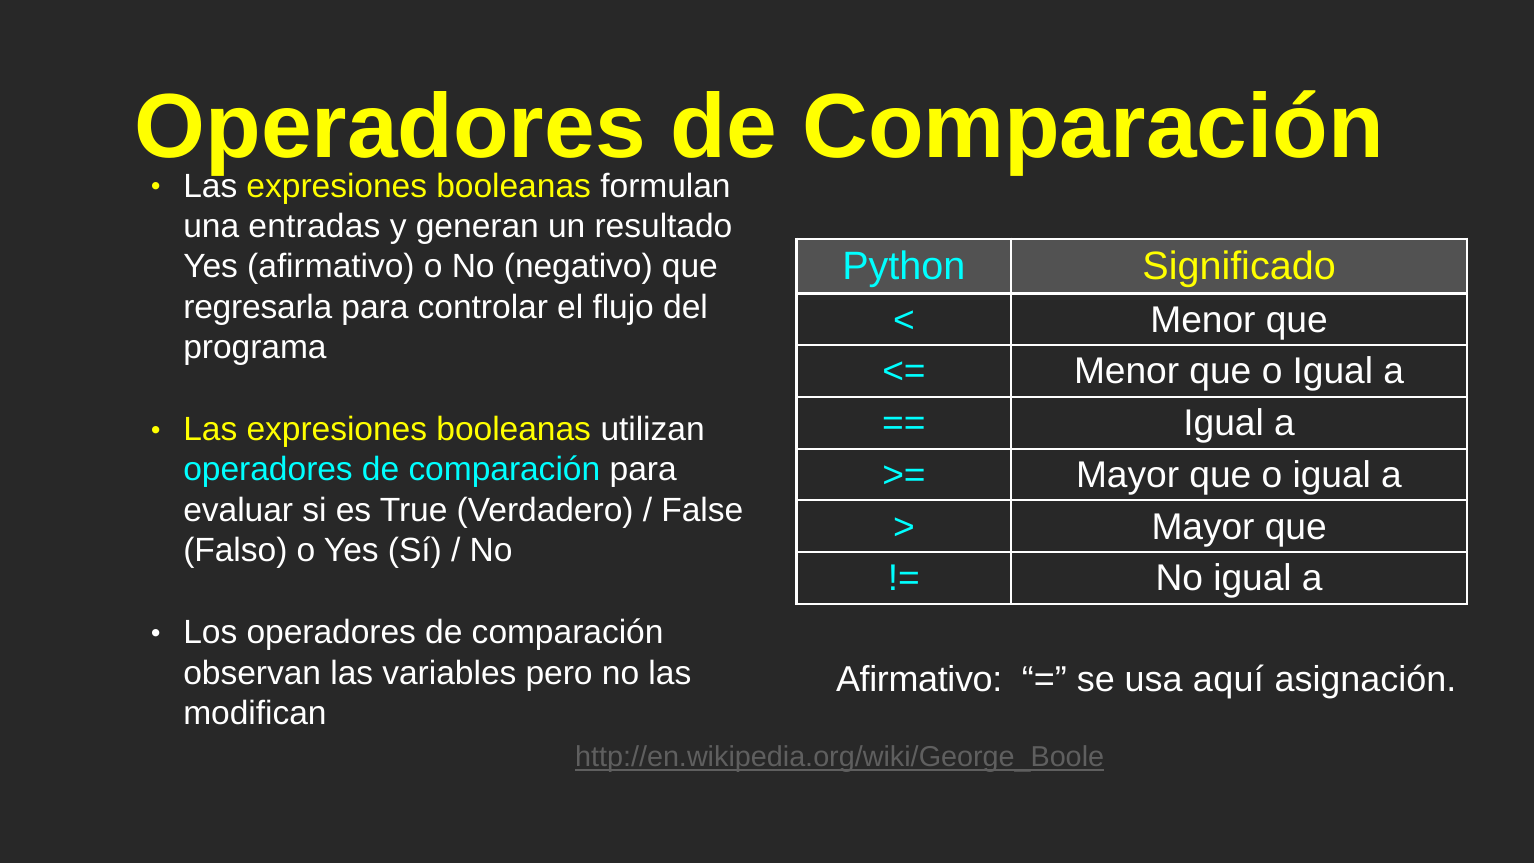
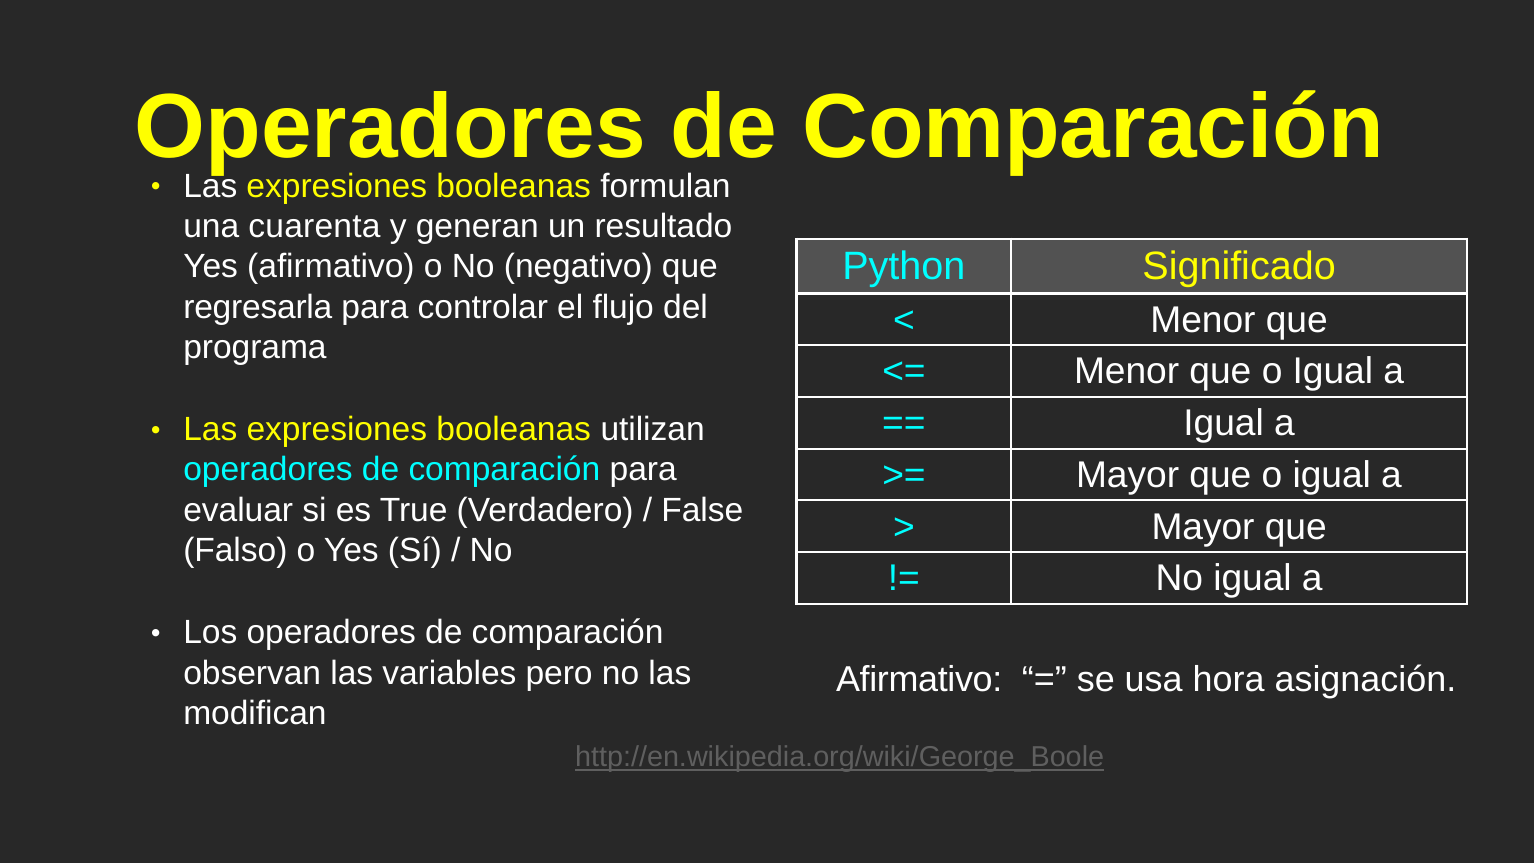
entradas: entradas -> cuarenta (314, 226)
aquí: aquí -> hora (1229, 679)
